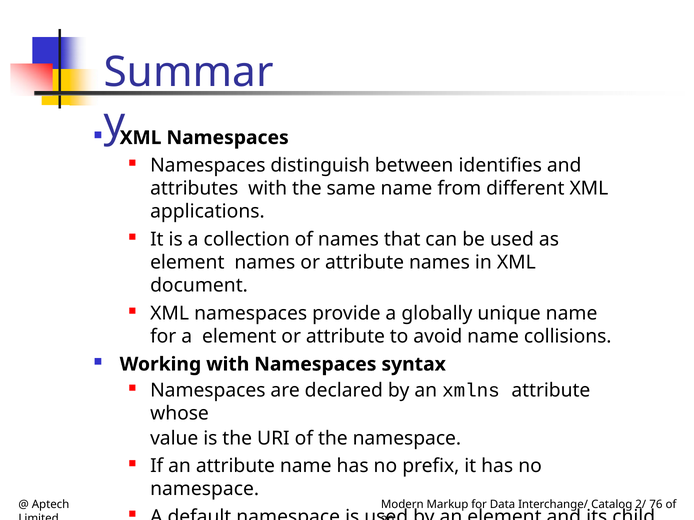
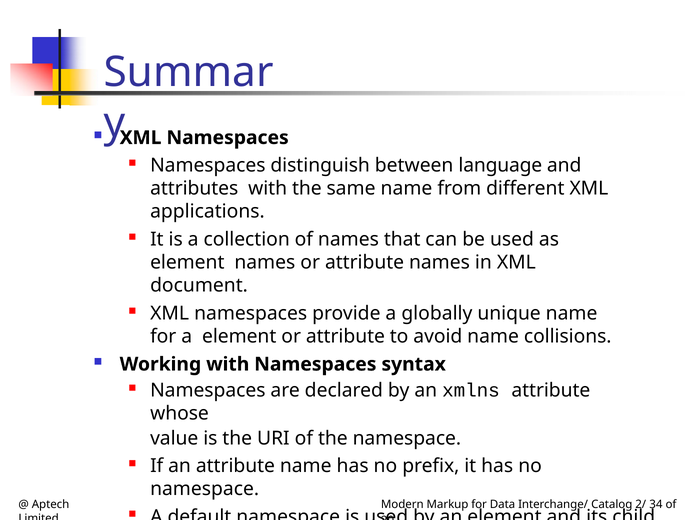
identifies: identifies -> language (500, 166)
76: 76 -> 34 (656, 505)
